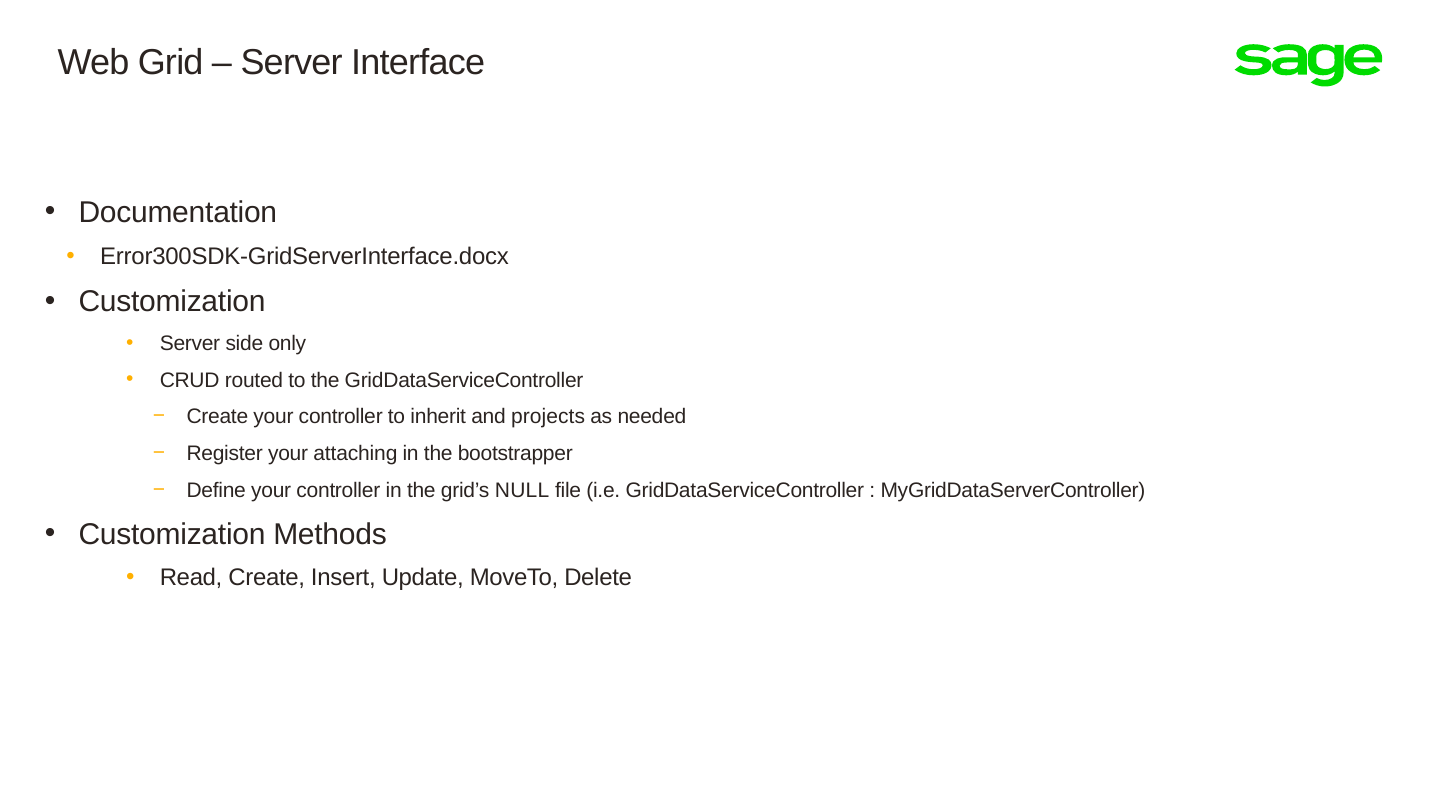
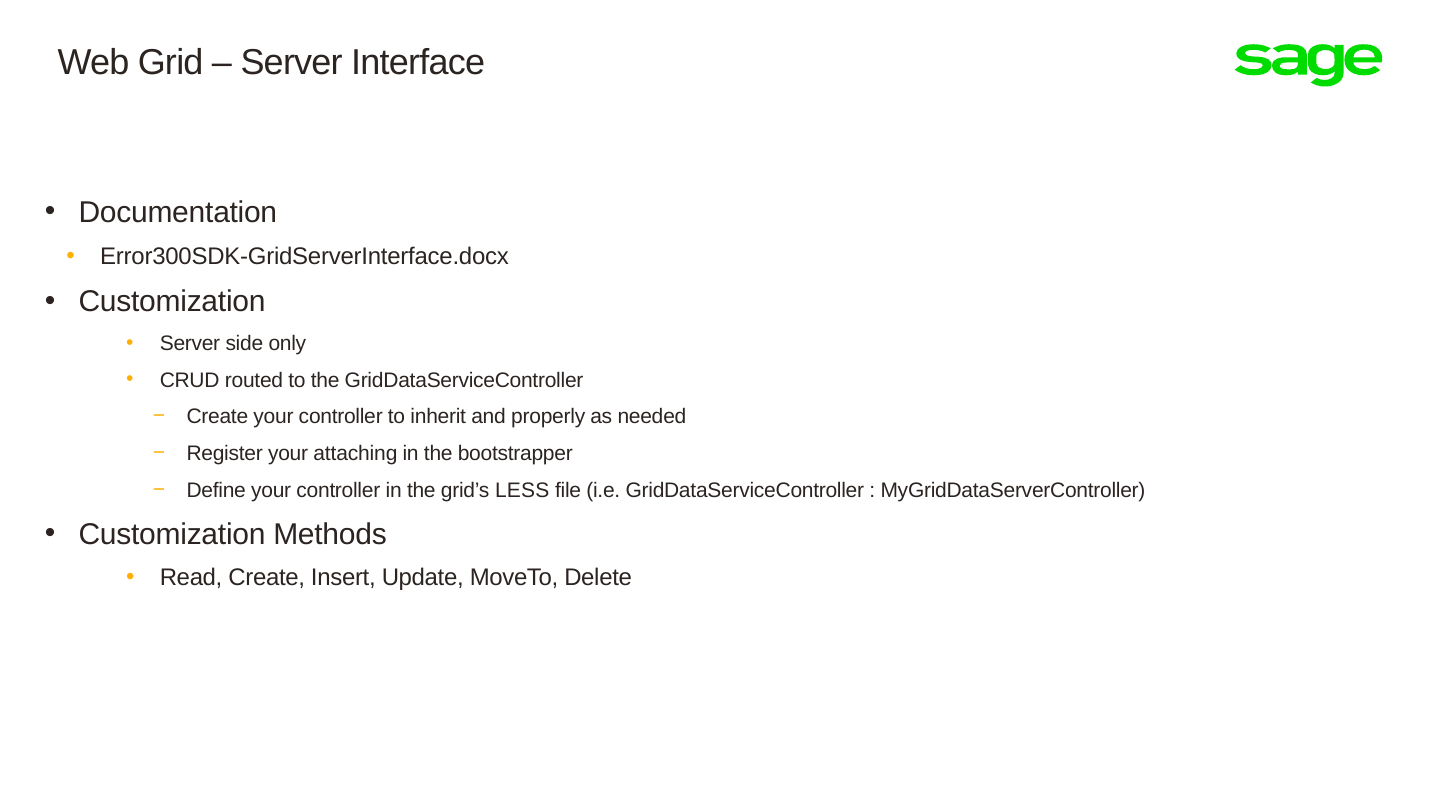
projects: projects -> properly (548, 417)
NULL: NULL -> LESS (522, 490)
